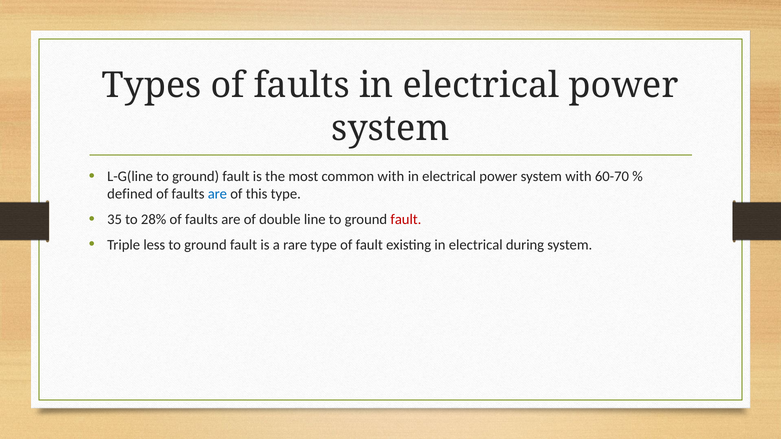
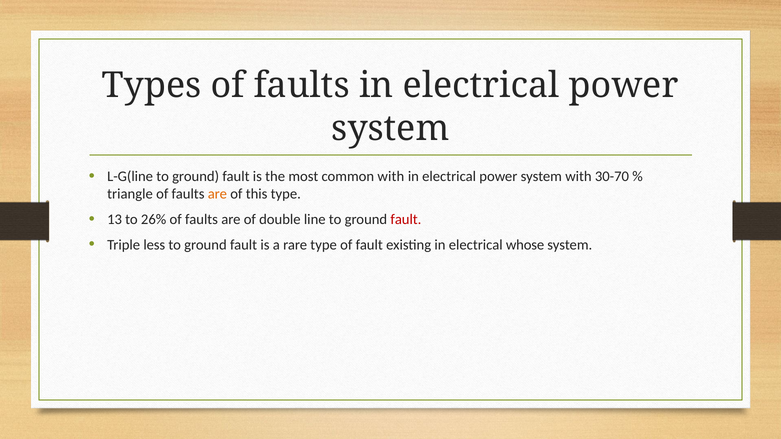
60-70: 60-70 -> 30-70 (612, 177)
defined: defined -> triangle (130, 194)
are colour: blue -> orange (217, 194)
35: 35 -> 13 (115, 220)
28%: 28% -> 26% (154, 220)
during: during -> whose (525, 245)
